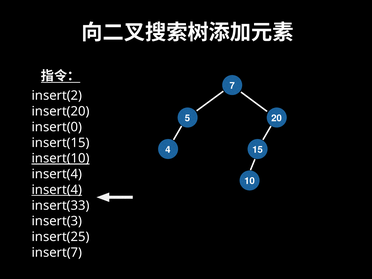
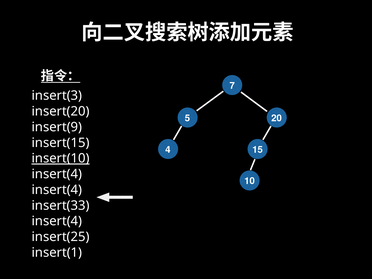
insert(2: insert(2 -> insert(3 (57, 96)
insert(0: insert(0 -> insert(9 (57, 127)
insert(4 underline: present -> none (57, 190)
insert(3: insert(3 -> insert(4 (57, 221)
insert(7: insert(7 -> insert(1 (57, 253)
